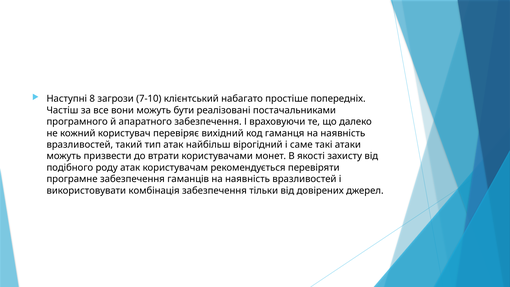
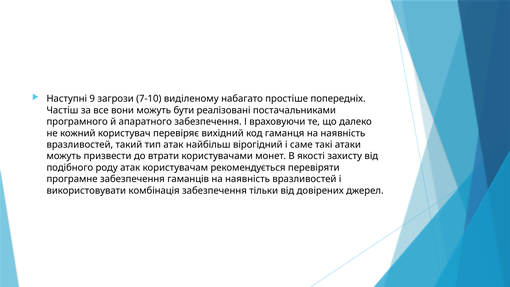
8: 8 -> 9 (92, 99)
клієнтський: клієнтський -> виділеному (191, 99)
